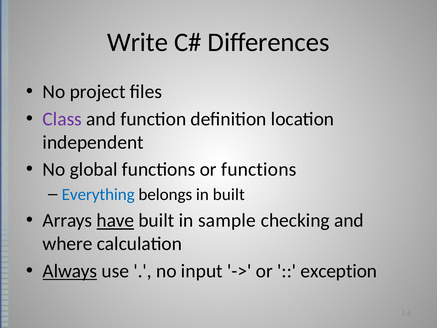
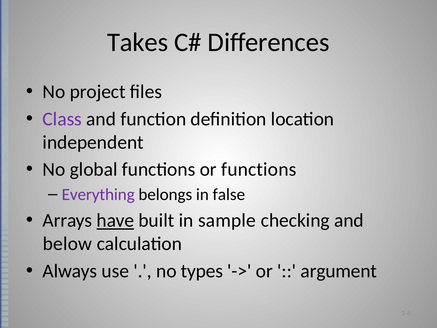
Write: Write -> Takes (138, 42)
Everything colour: blue -> purple (98, 194)
in built: built -> false (229, 194)
where: where -> below (67, 244)
Always underline: present -> none (70, 271)
input: input -> types (202, 271)
exception: exception -> argument (339, 271)
